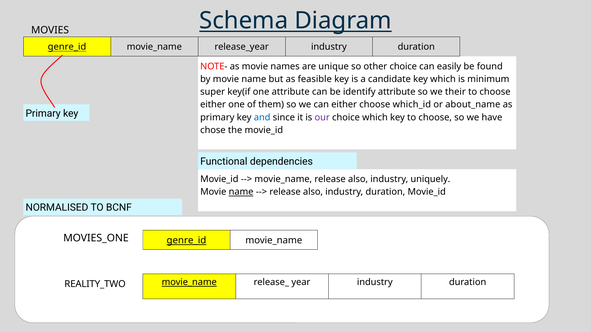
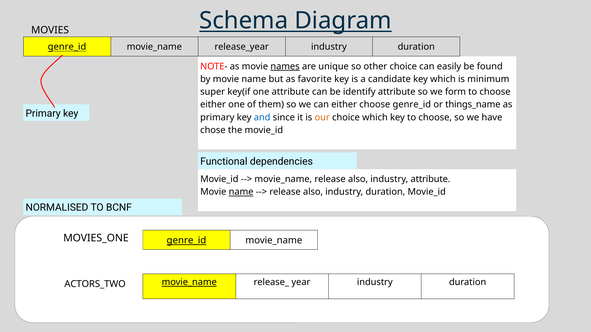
names underline: none -> present (285, 66)
feasible: feasible -> favorite (315, 79)
their: their -> form (455, 92)
choose which_id: which_id -> genre_id (412, 105)
about_name: about_name -> things_name (473, 105)
our colour: purple -> orange (322, 117)
industry uniquely: uniquely -> attribute (430, 179)
REALITY_TWO: REALITY_TWO -> ACTORS_TWO (95, 284)
